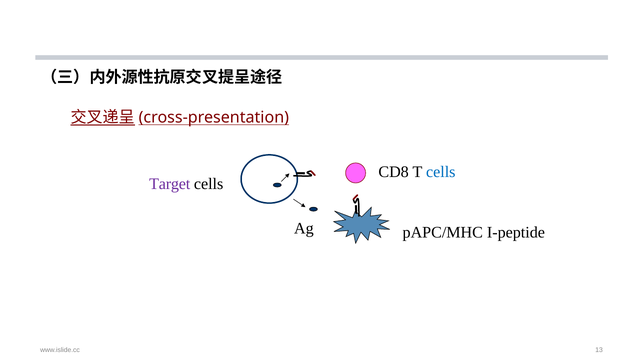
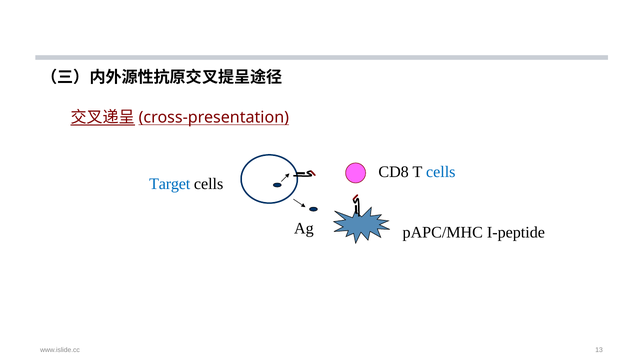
Target colour: purple -> blue (170, 184)
